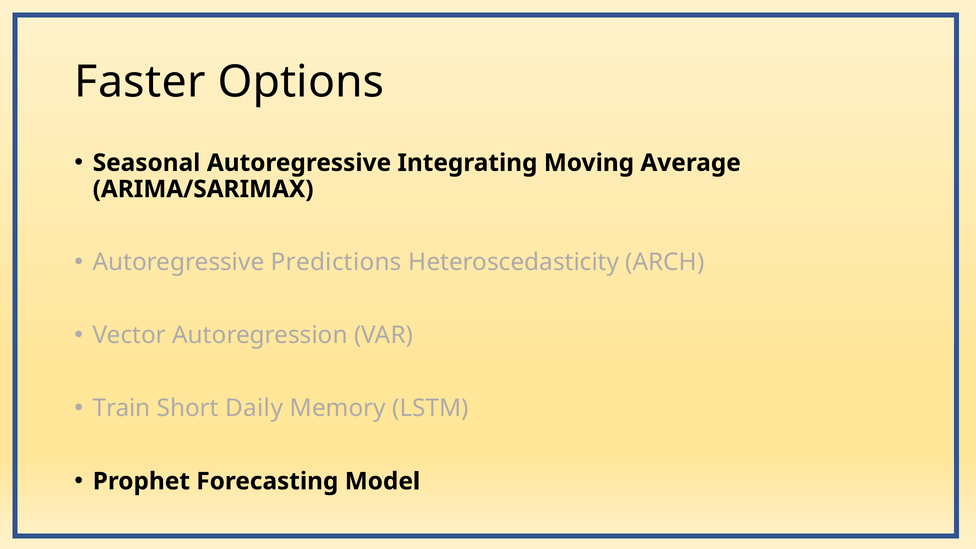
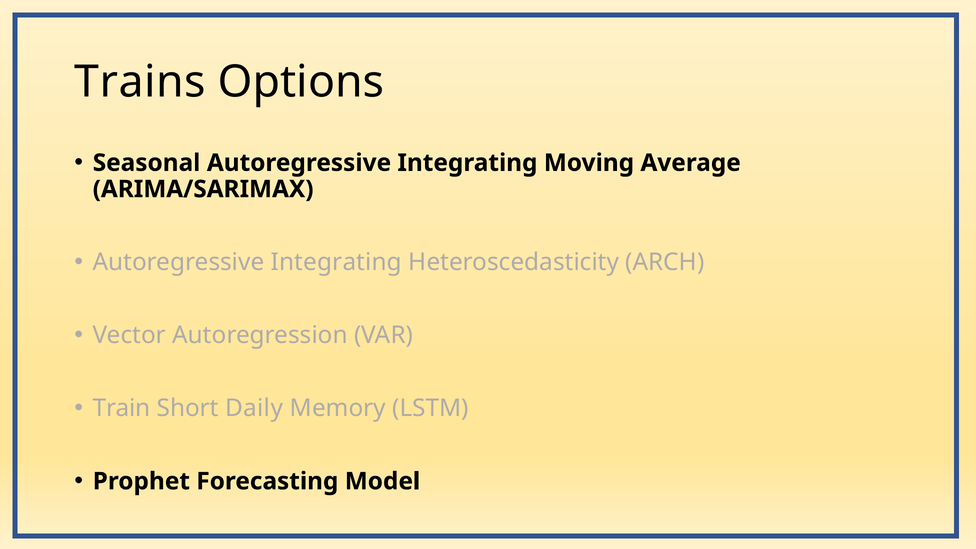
Faster: Faster -> Trains (140, 82)
Predictions: Predictions -> Integrating (336, 262)
